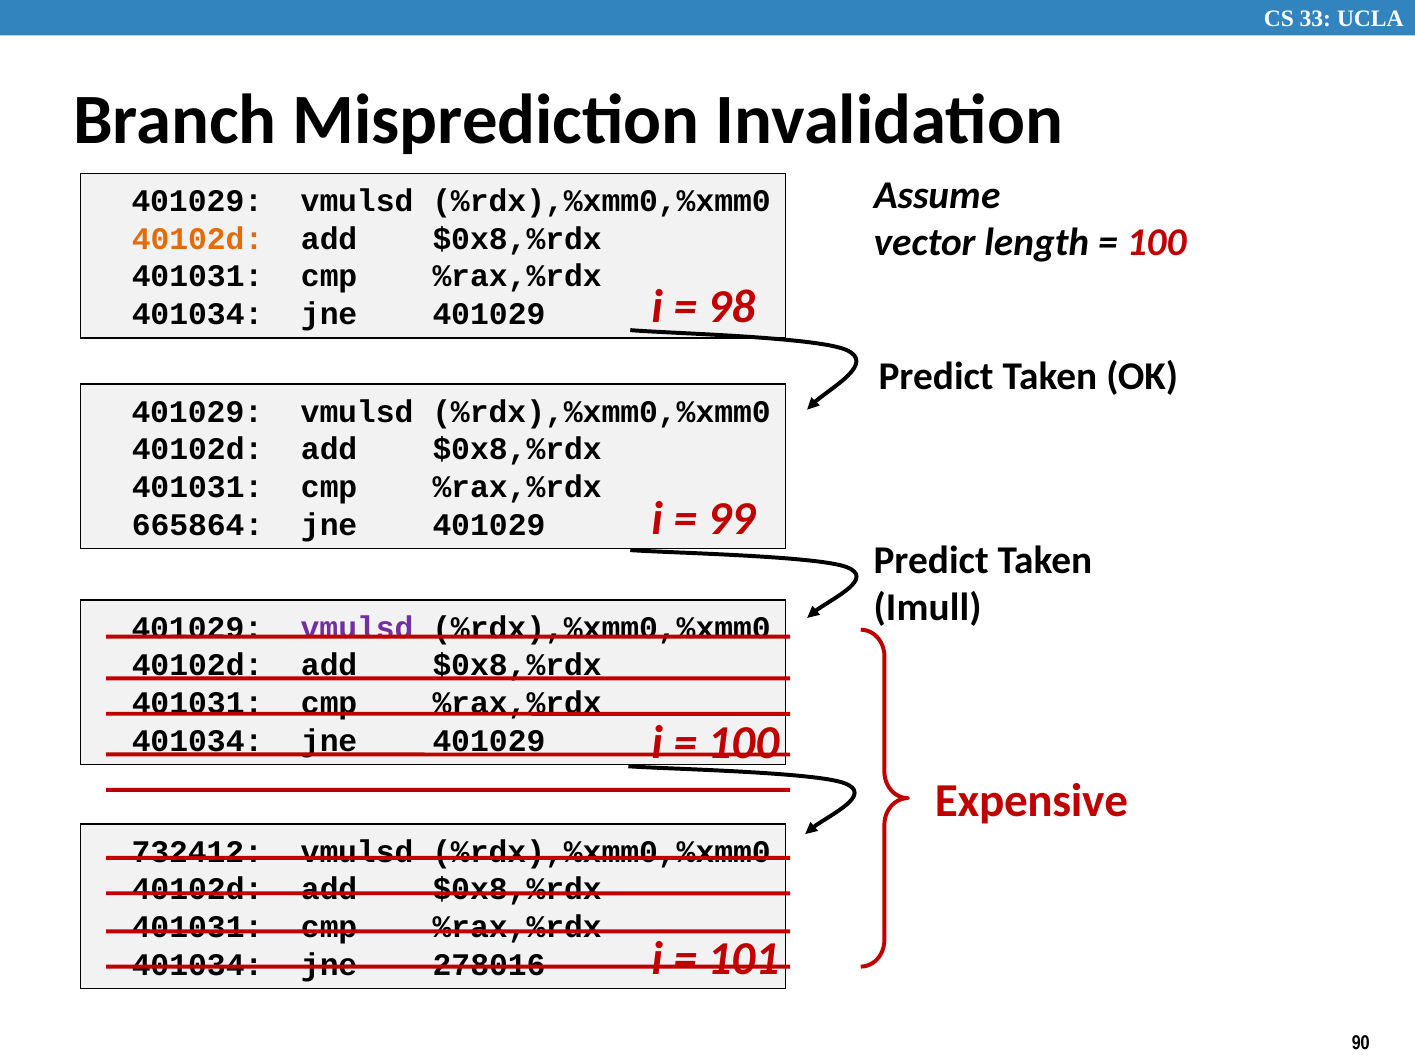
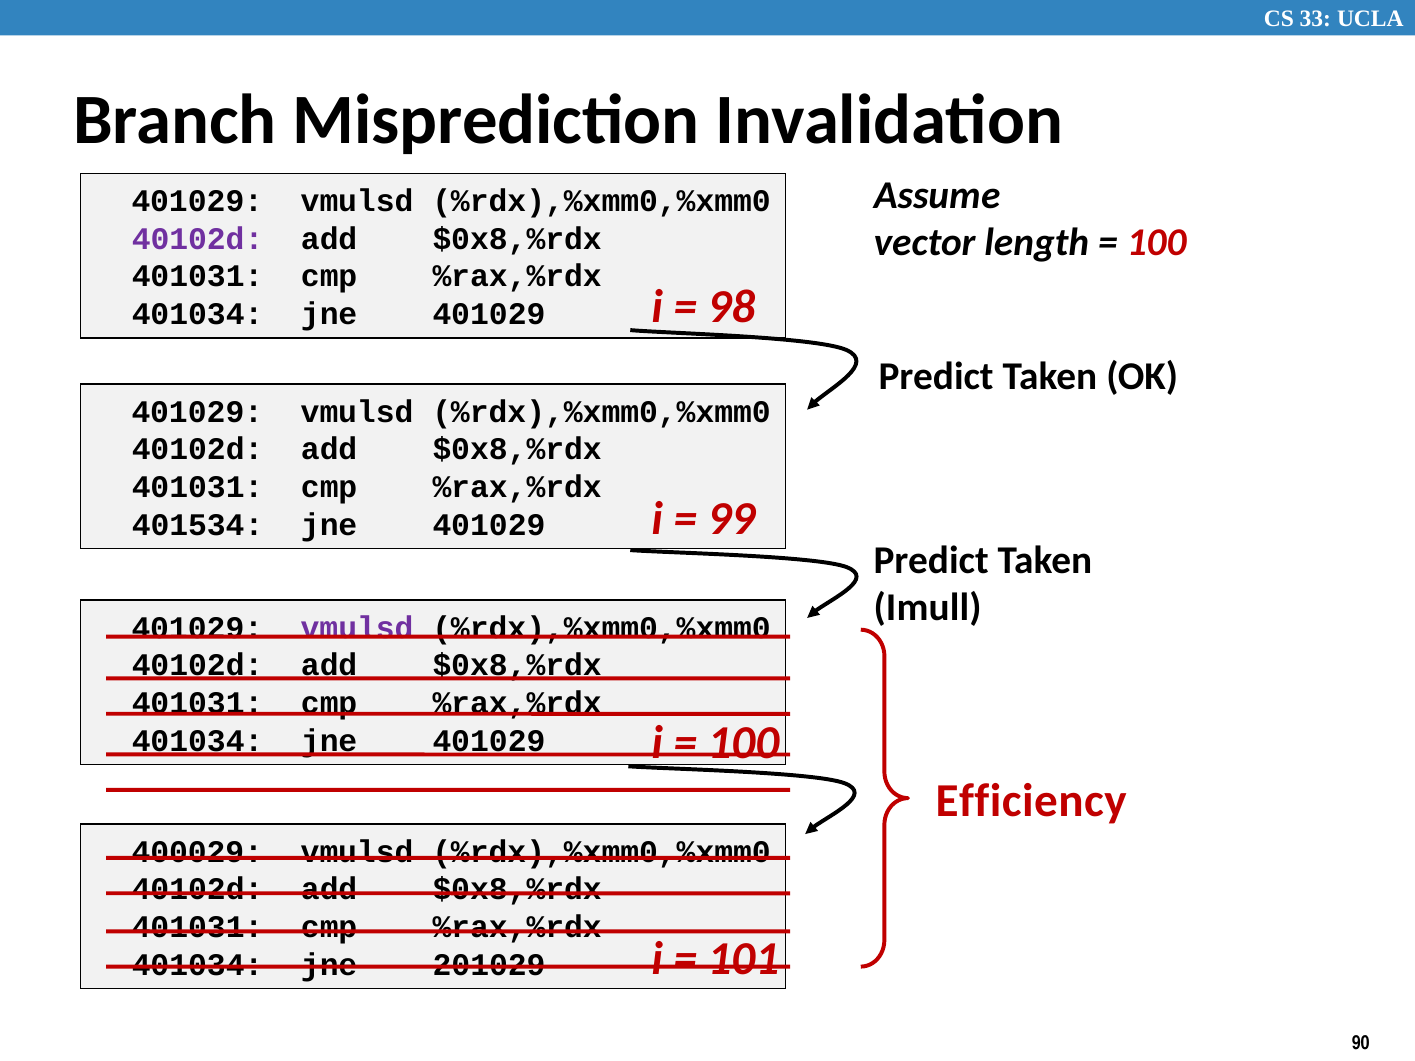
40102d colour: orange -> purple (198, 239)
665864: 665864 -> 401534 (198, 525)
Expensive: Expensive -> Efficiency (1031, 801)
732412: 732412 -> 400029 (197, 852)
278016: 278016 -> 201029 (489, 965)
